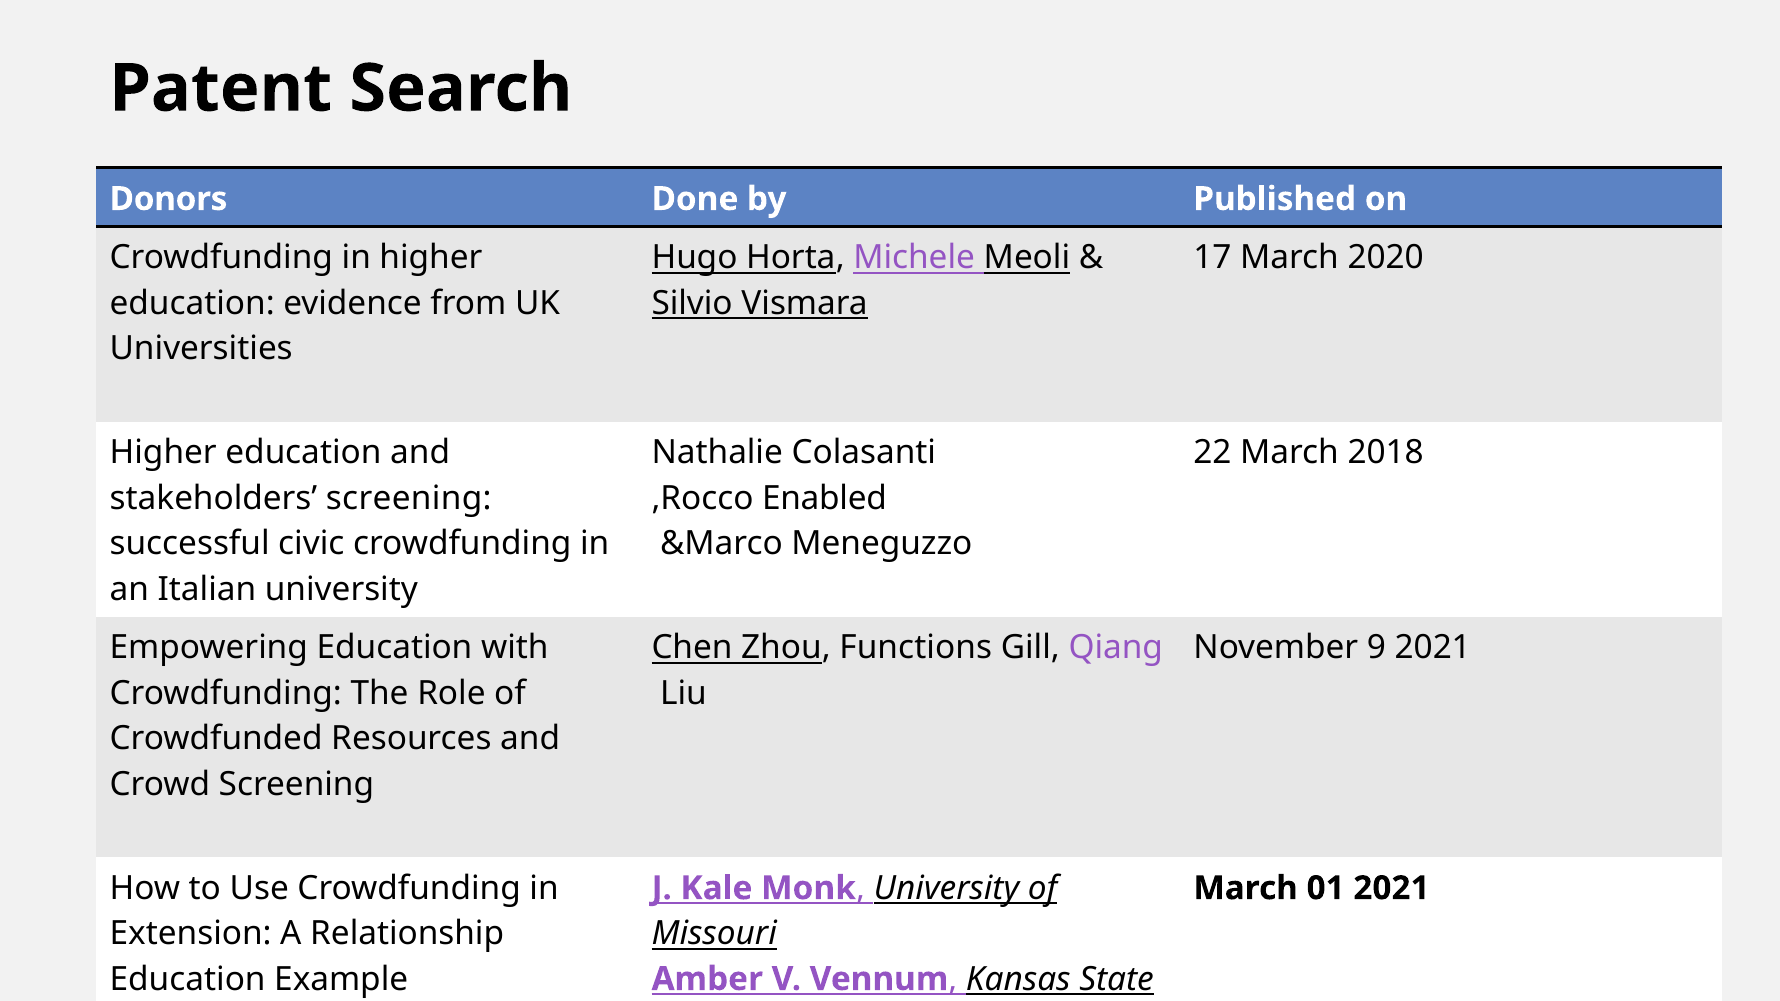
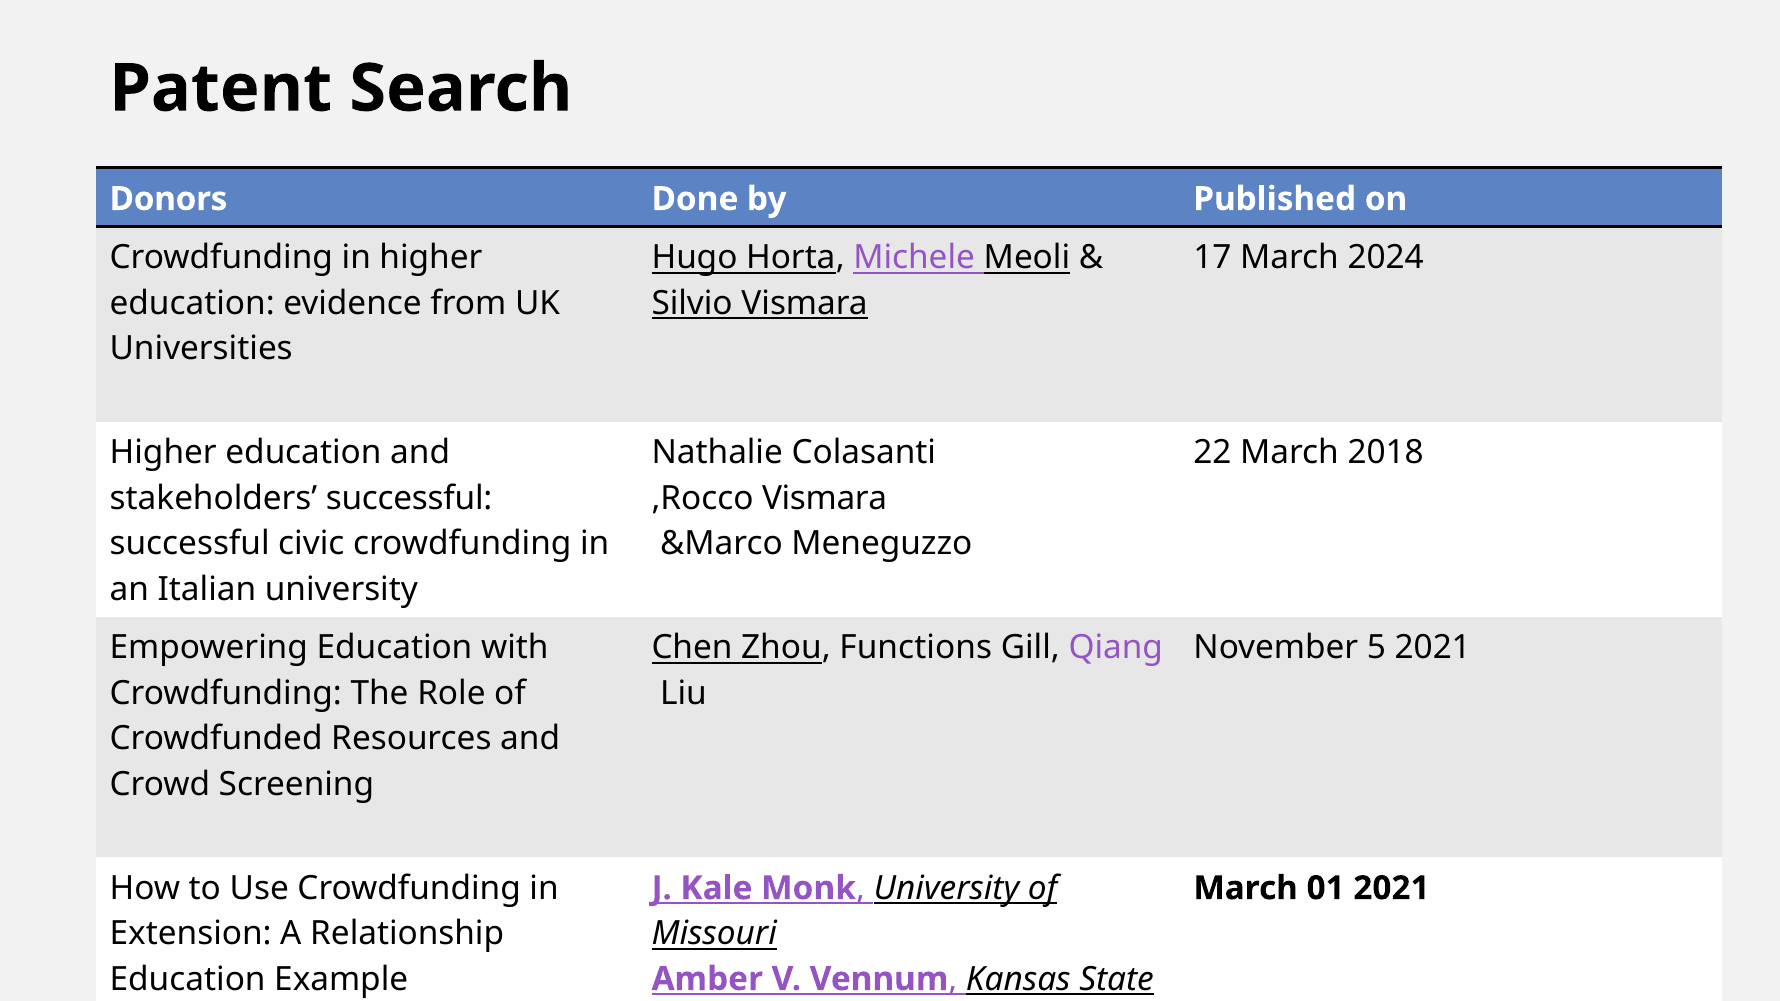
2020: 2020 -> 2024 (1386, 258)
stakeholders screening: screening -> successful (409, 498)
,Rocco Enabled: Enabled -> Vismara (825, 498)
9: 9 -> 5 (1376, 648)
